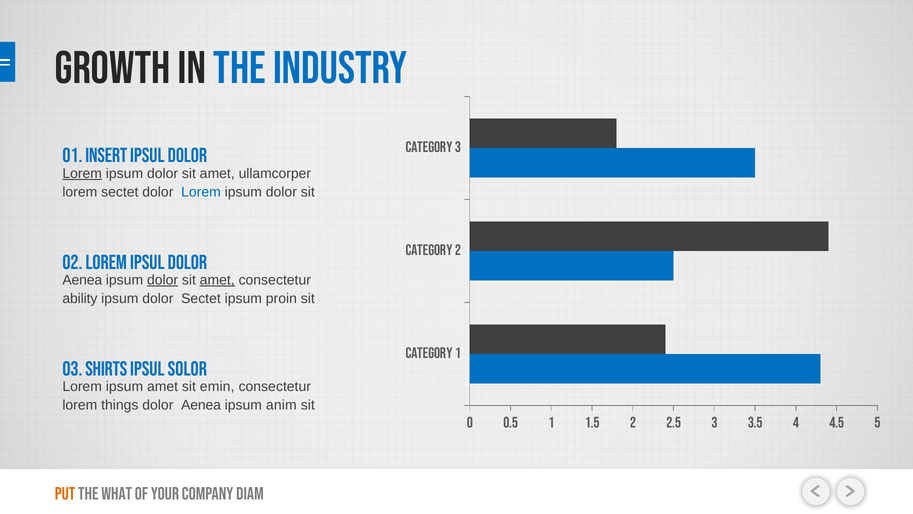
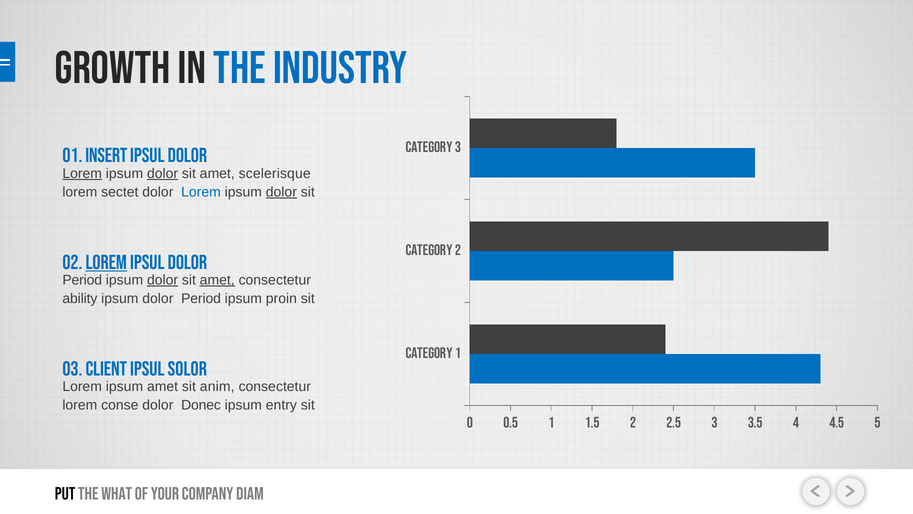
dolor underline: none -> present (163, 173)
ullamcorper: ullamcorper -> scelerisque (275, 173)
dolor underline: none -> present (281, 192)
LOREM underline: none -> present (106, 262)
Aenea: Aenea -> Period (82, 280)
ipsum dolor Sectet: Sectet -> Period (201, 298)
SHIRTS: SHIRTS -> CLIENT (106, 369)
emin: emin -> anim (217, 386)
things: things -> conse (120, 405)
Aenea: Aenea -> Donec (201, 405)
anim: anim -> entry (281, 405)
PUT colour: orange -> black (65, 493)
